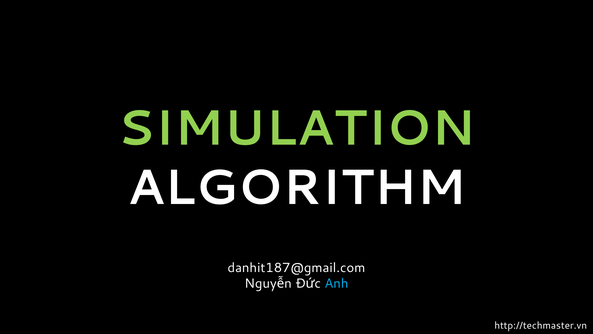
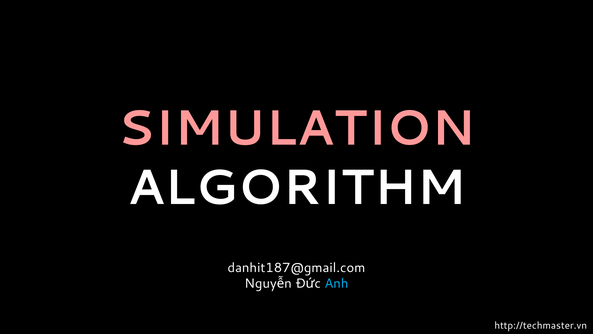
SIMULATION colour: light green -> pink (296, 128)
